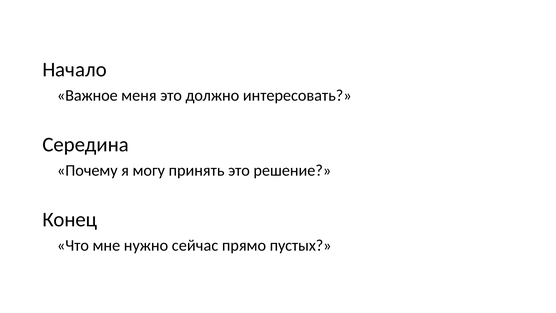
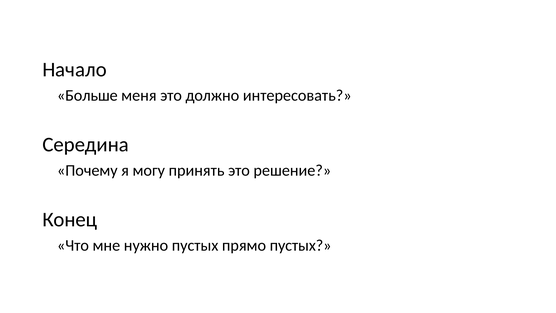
Важное: Важное -> Больше (87, 96)
нужно сейчас: сейчас -> пустых (195, 245)
